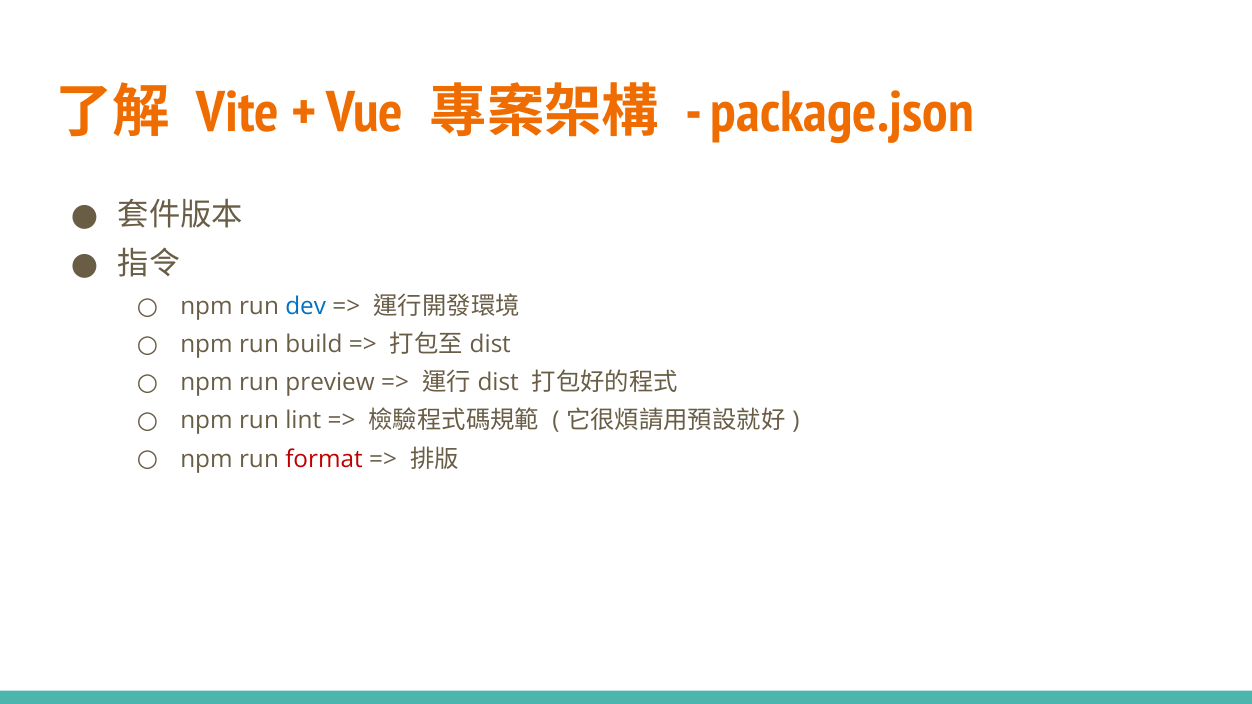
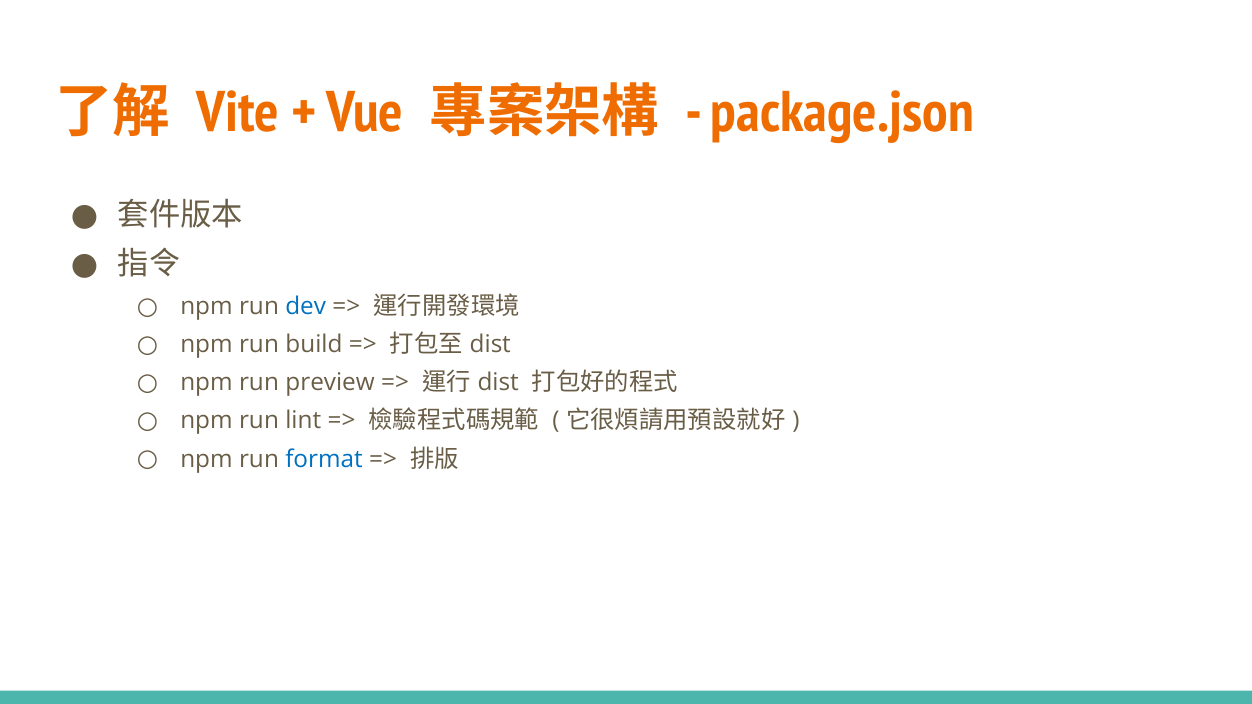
format colour: red -> blue (324, 459)
